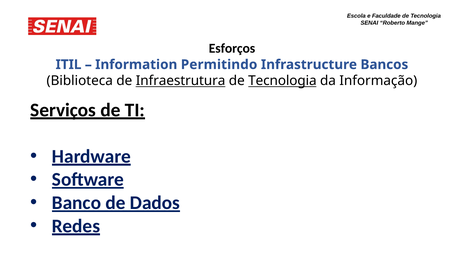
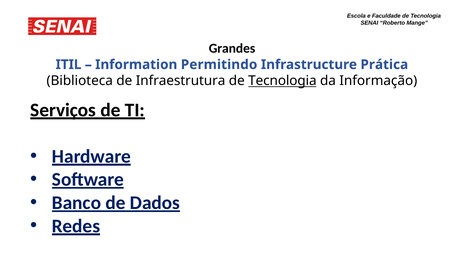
Esforços: Esforços -> Grandes (232, 48)
Bancos: Bancos -> Prática (384, 65)
Infraestrutura underline: present -> none (181, 81)
